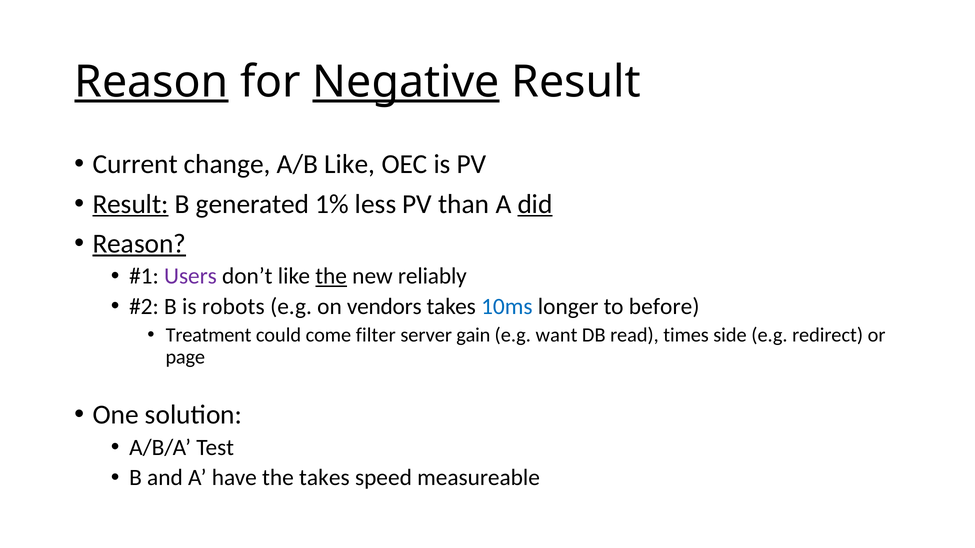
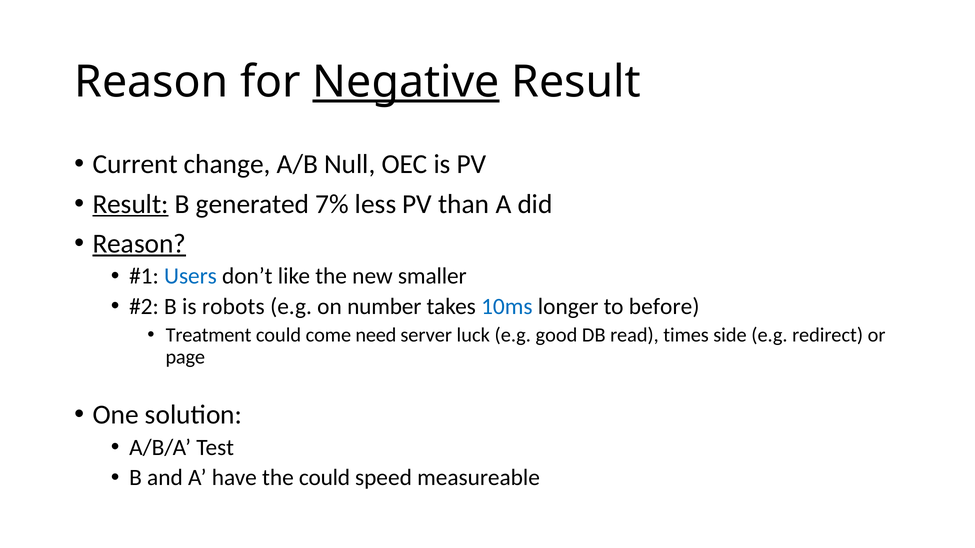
Reason underline: present -> none (151, 82)
A/B Like: Like -> Null (350, 164)
1%: 1% -> 7% (332, 204)
did underline: present -> none (535, 204)
Users colour: purple -> blue (190, 276)
the underline: present -> none (331, 276)
reliably: reliably -> smaller (432, 276)
vendors: vendors -> number (384, 307)
filter: filter -> need (376, 335)
gain: gain -> luck (473, 335)
want: want -> good (556, 335)
the takes: takes -> could (325, 478)
